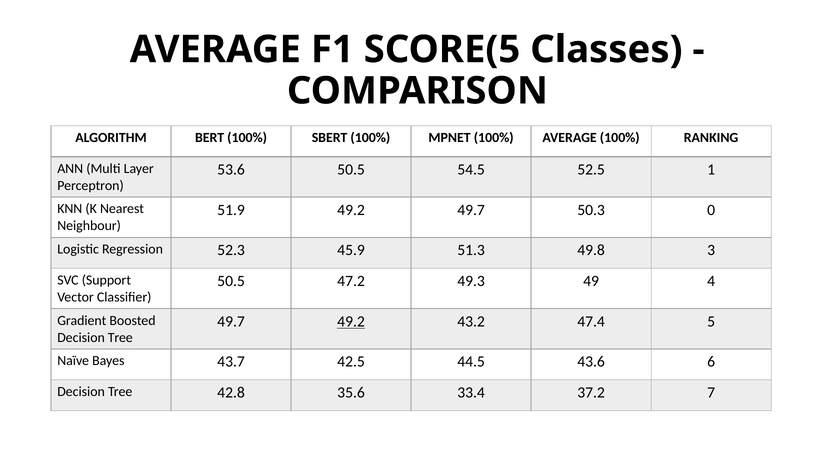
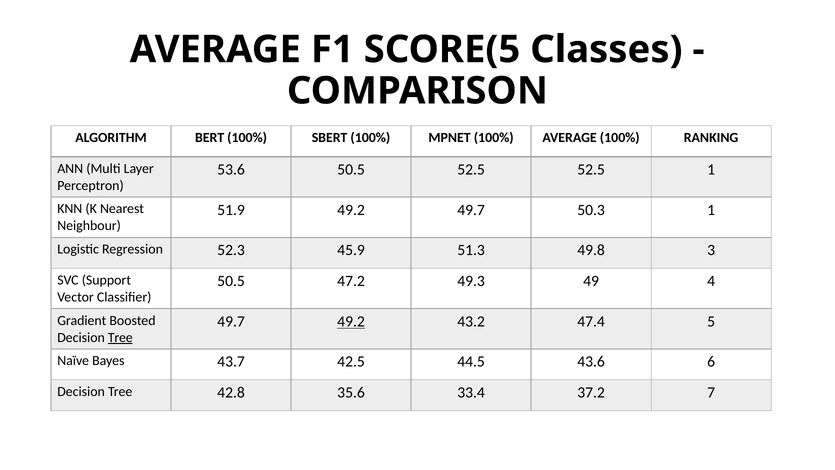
50.5 54.5: 54.5 -> 52.5 (471, 169)
50.3 0: 0 -> 1 (711, 210)
Tree underline: none -> present (120, 337)
